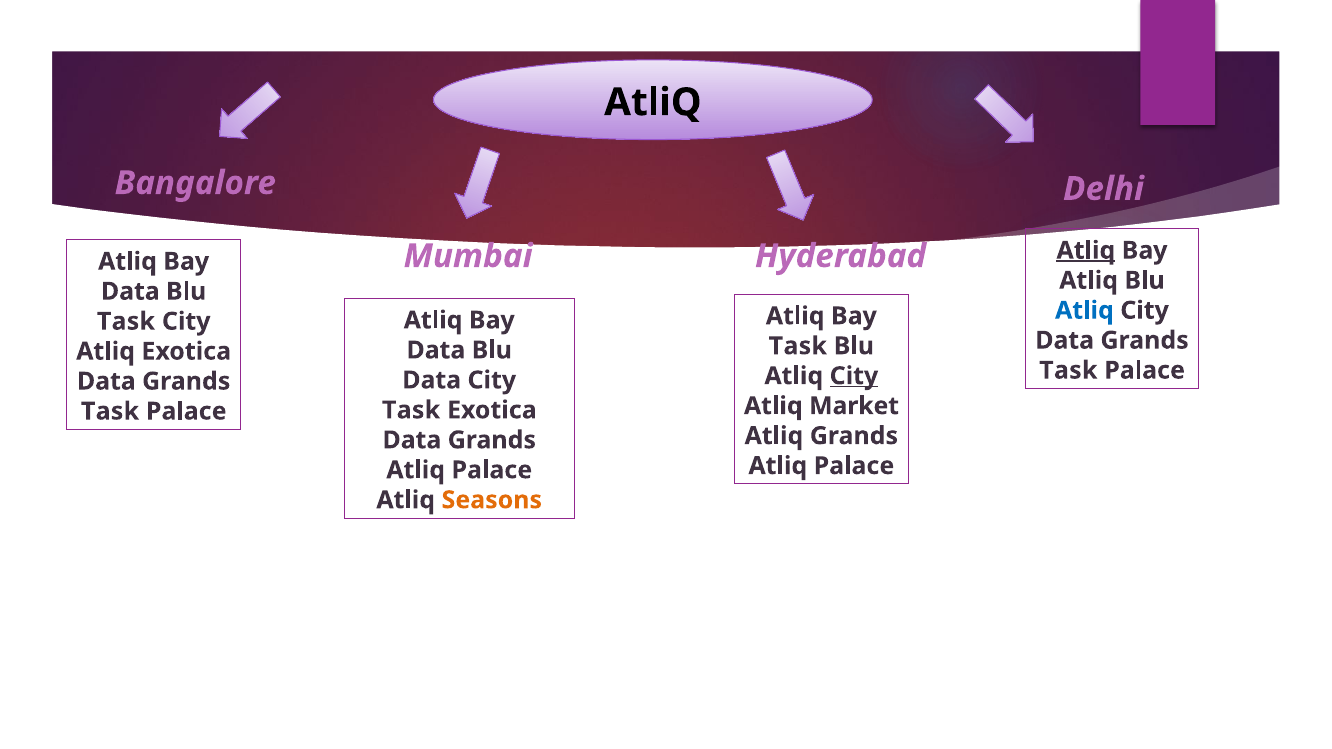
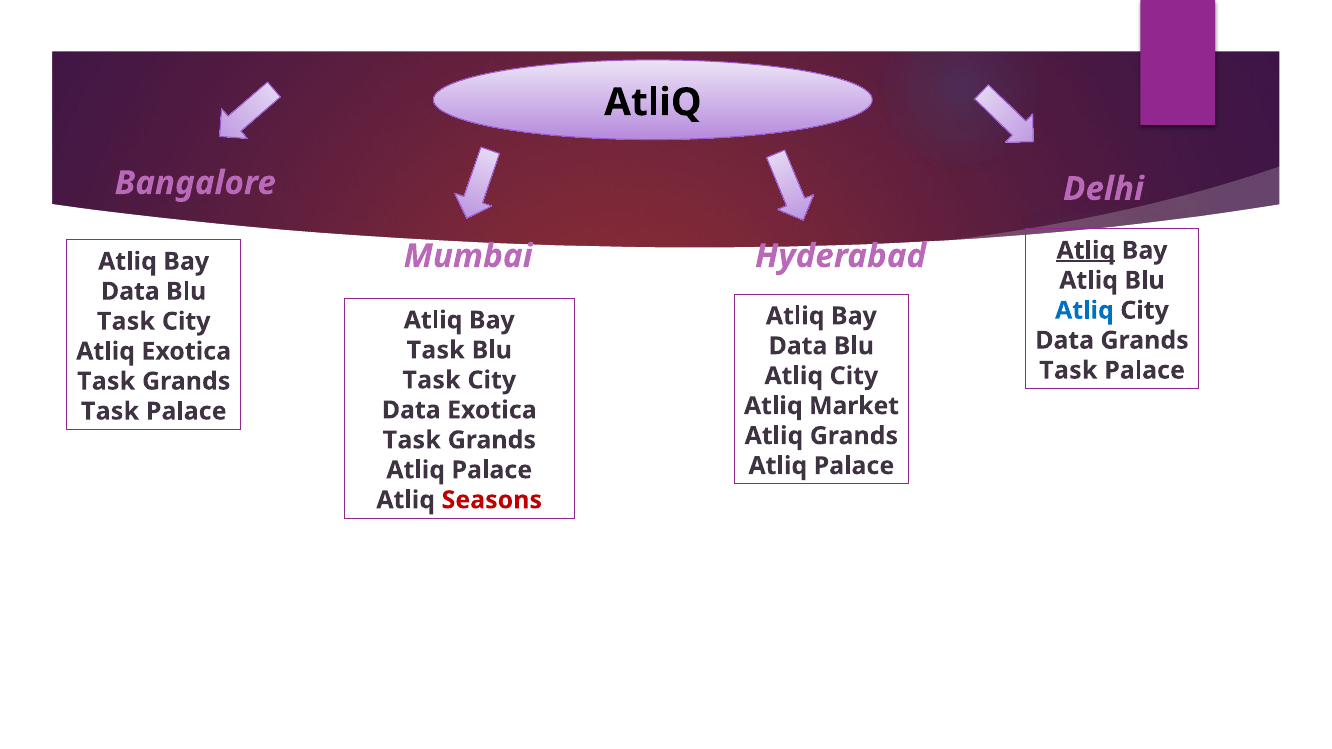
Task: Task -> Data (798, 346)
Data: Data -> Task (436, 350)
City underline: present -> none (854, 376)
Data: Data -> Task (432, 380)
Data: Data -> Task (106, 381)
Task: Task -> Data (411, 410)
Data: Data -> Task (412, 440)
Seasons colour: orange -> red (492, 500)
